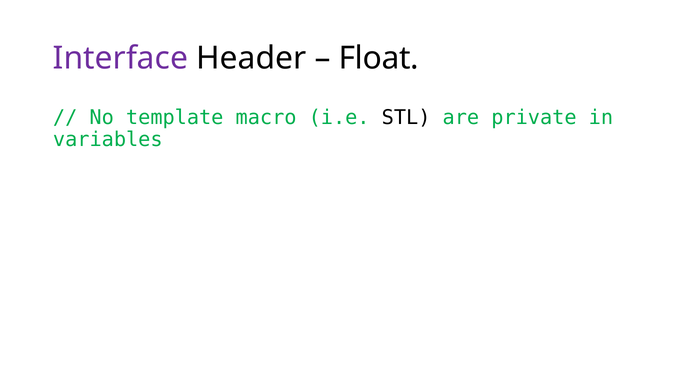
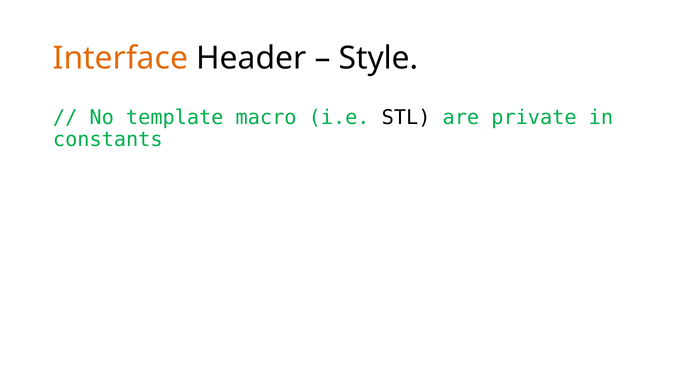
Interface colour: purple -> orange (121, 58)
Float: Float -> Style (379, 58)
variables: variables -> constants (108, 139)
